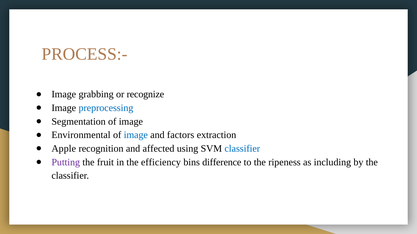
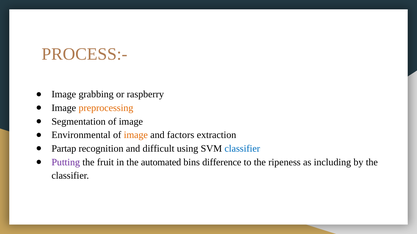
recognize: recognize -> raspberry (145, 95)
preprocessing colour: blue -> orange (106, 108)
image colour: blue -> orange (136, 135)
Apple: Apple -> Partap (64, 149)
affected: affected -> difficult (159, 149)
efficiency: efficiency -> automated (161, 163)
